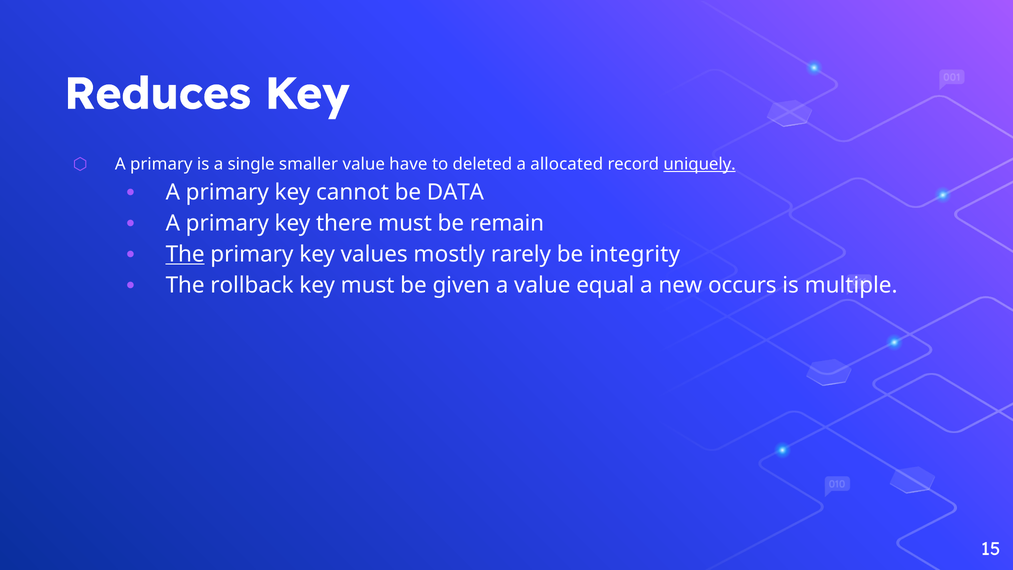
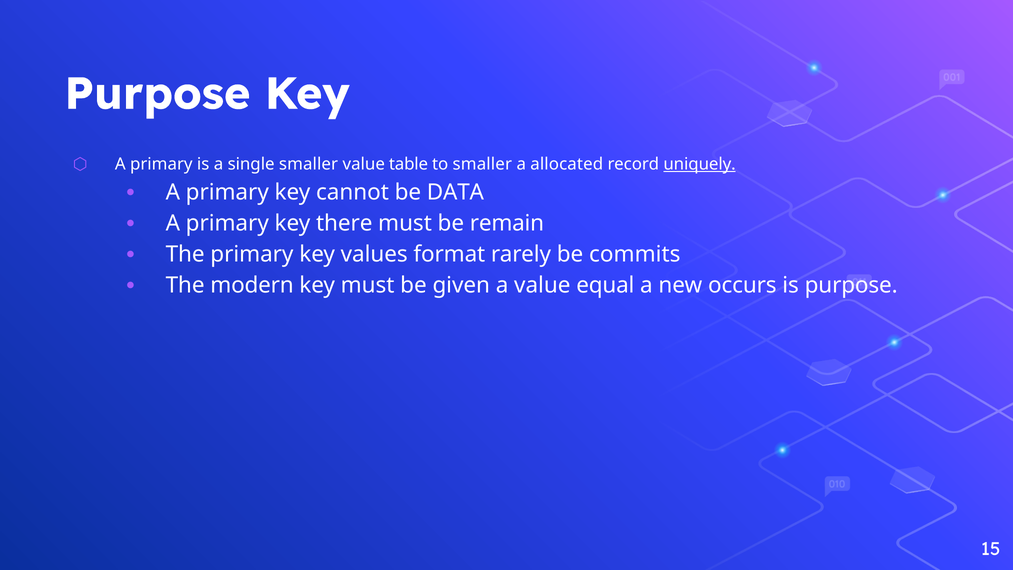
Reduces: Reduces -> Purpose (157, 94)
have: have -> table (408, 164)
to deleted: deleted -> smaller (482, 164)
The underline: present -> none (185, 254)
mostly: mostly -> format (449, 254)
integrity: integrity -> commits (635, 254)
rollback: rollback -> modern (252, 285)
is multiple: multiple -> purpose (851, 285)
